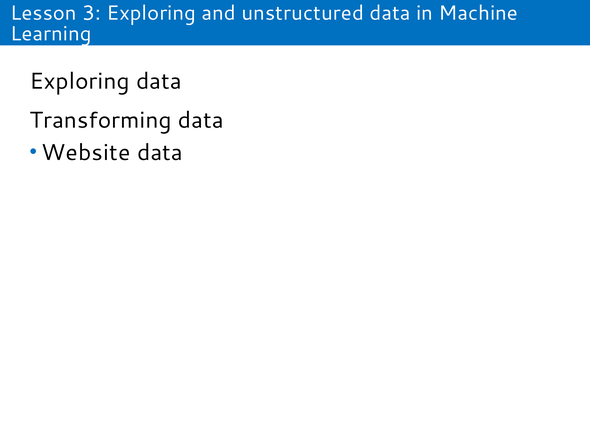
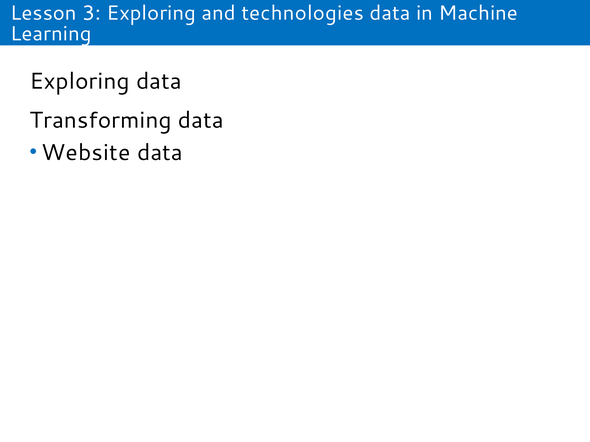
unstructured: unstructured -> technologies (303, 13)
